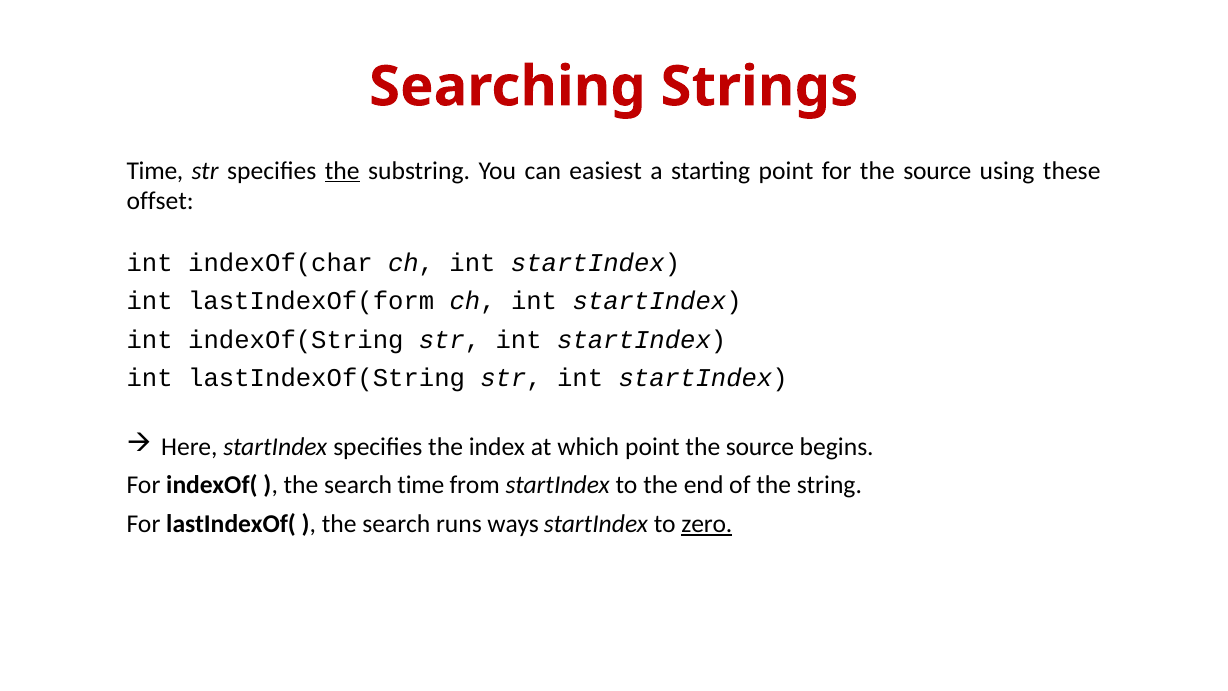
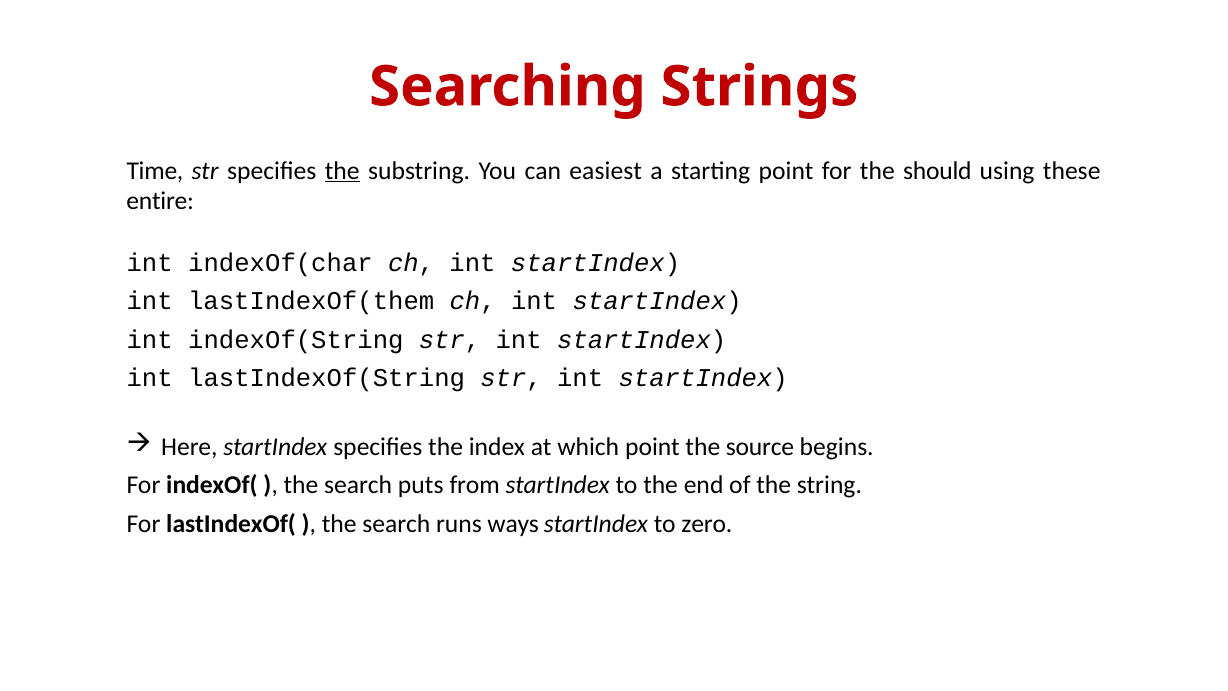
for the source: source -> should (937, 170)
offset: offset -> entire (160, 201)
lastIndexOf(form: lastIndexOf(form -> lastIndexOf(them (311, 301)
search time: time -> puts (421, 485)
zero underline: present -> none (707, 524)
